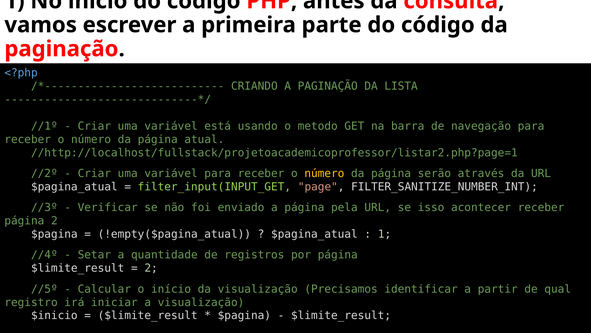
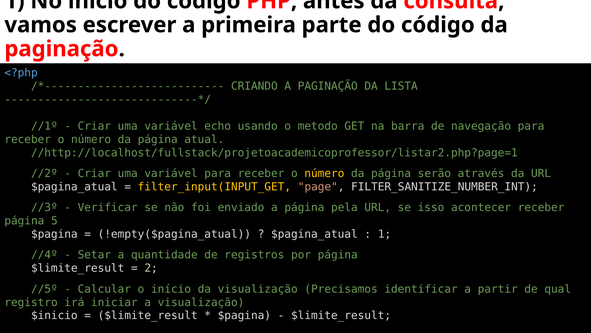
está: está -> echo (218, 126)
filter_input(INPUT_GET colour: light green -> yellow (214, 187)
página 2: 2 -> 5 (54, 221)
